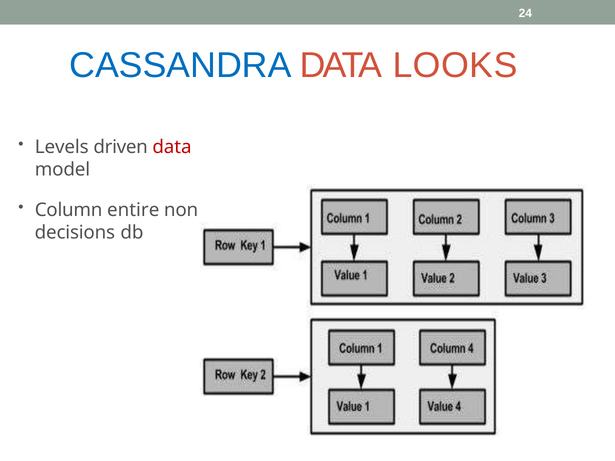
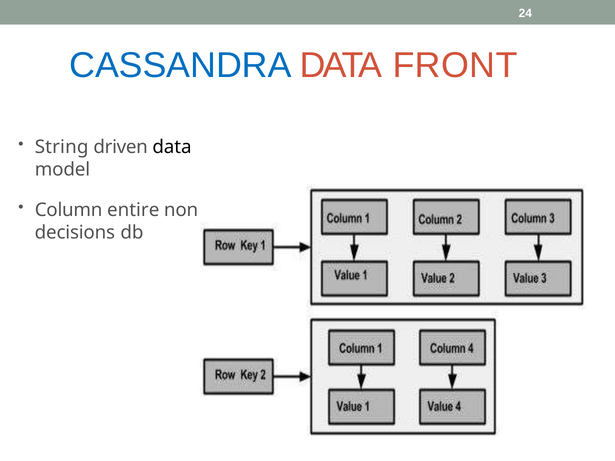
LOOKS: LOOKS -> FRONT (455, 65)
Levels: Levels -> String (62, 147)
data colour: red -> black (172, 147)
